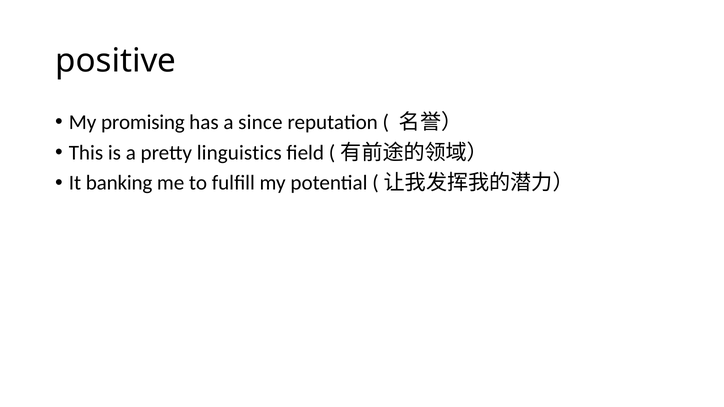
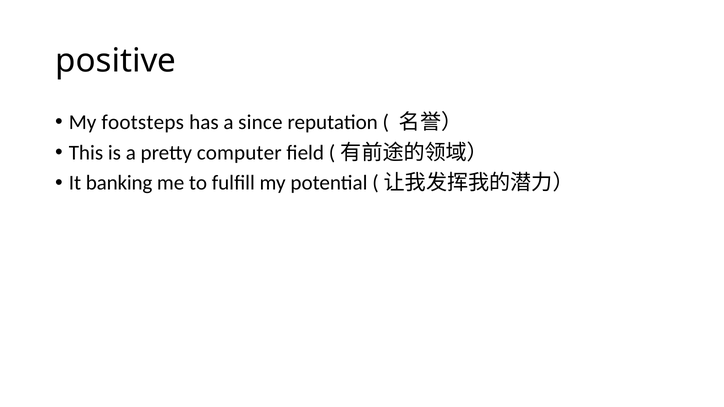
promising: promising -> footsteps (143, 122)
linguistics: linguistics -> computer (239, 153)
